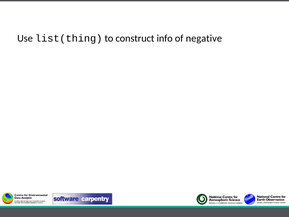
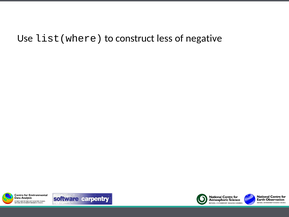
list(thing: list(thing -> list(where (69, 38)
info: info -> less (165, 38)
